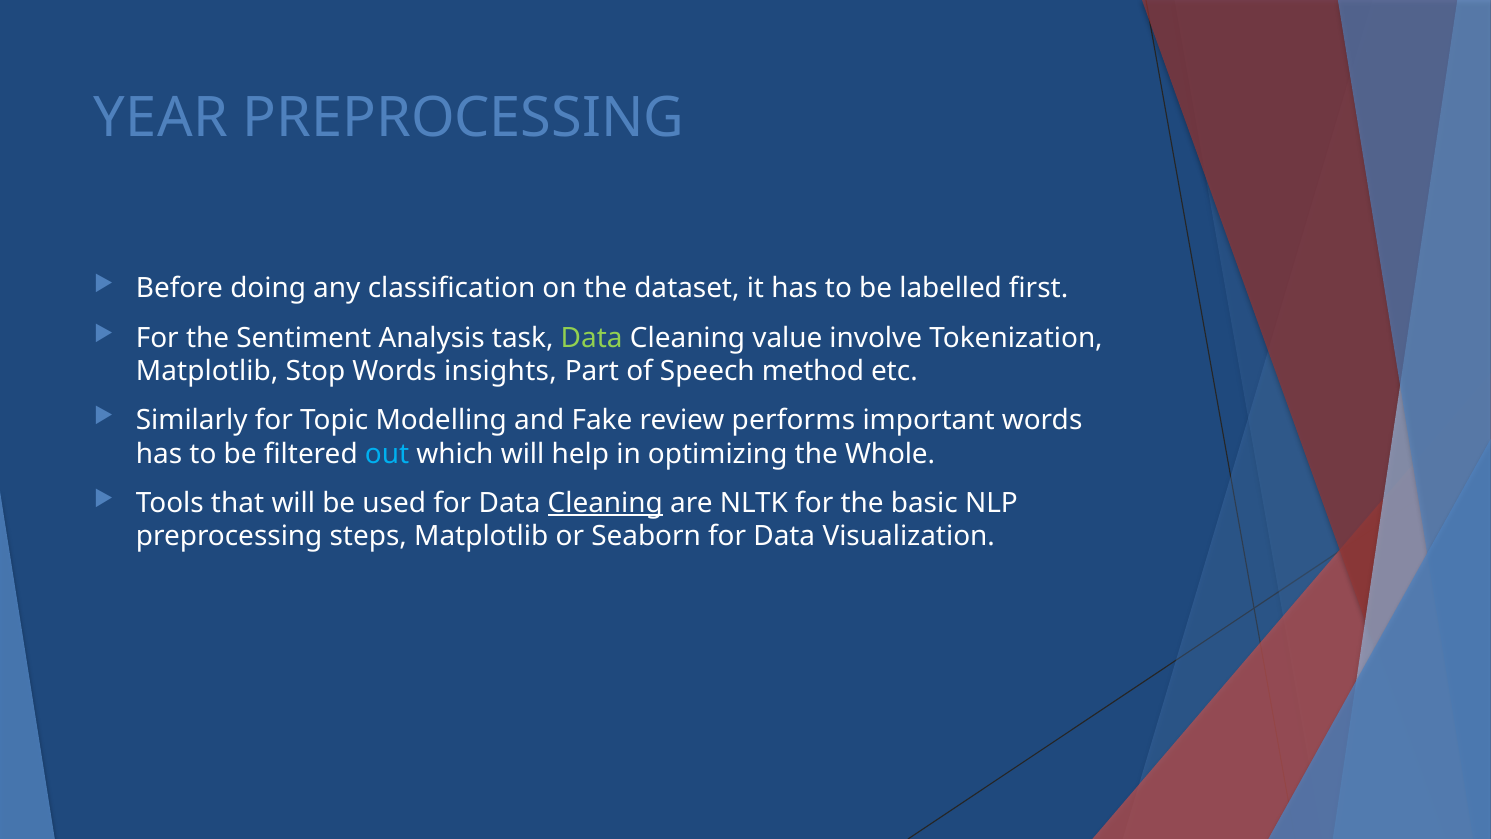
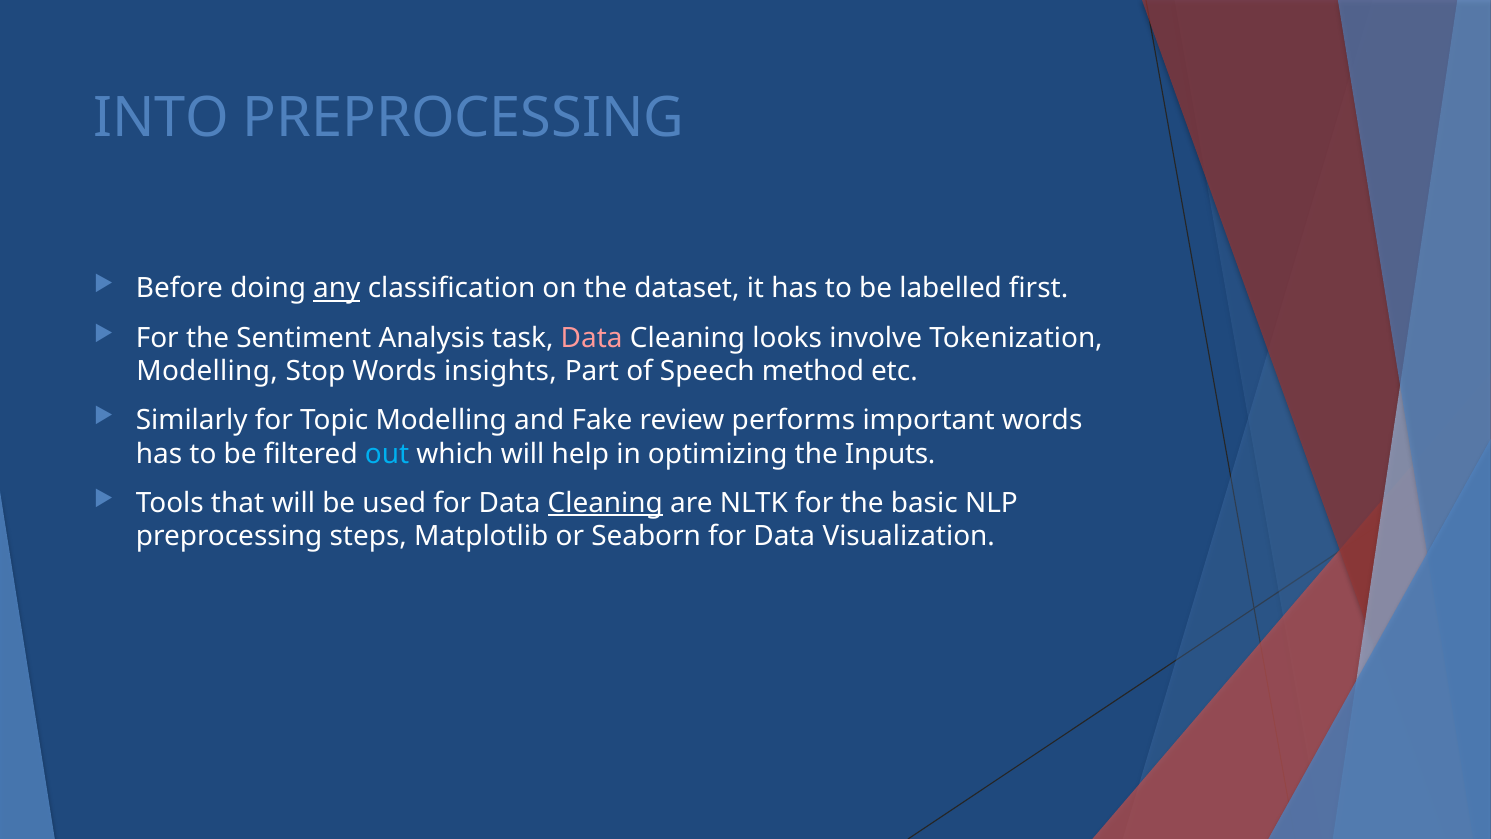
YEAR: YEAR -> INTO (161, 118)
any underline: none -> present (337, 289)
Data colour: light green -> pink (592, 338)
value: value -> looks (787, 338)
Matplotlib: Matplotlib -> Modelling (207, 371)
Whole: Whole -> Inputs (890, 454)
